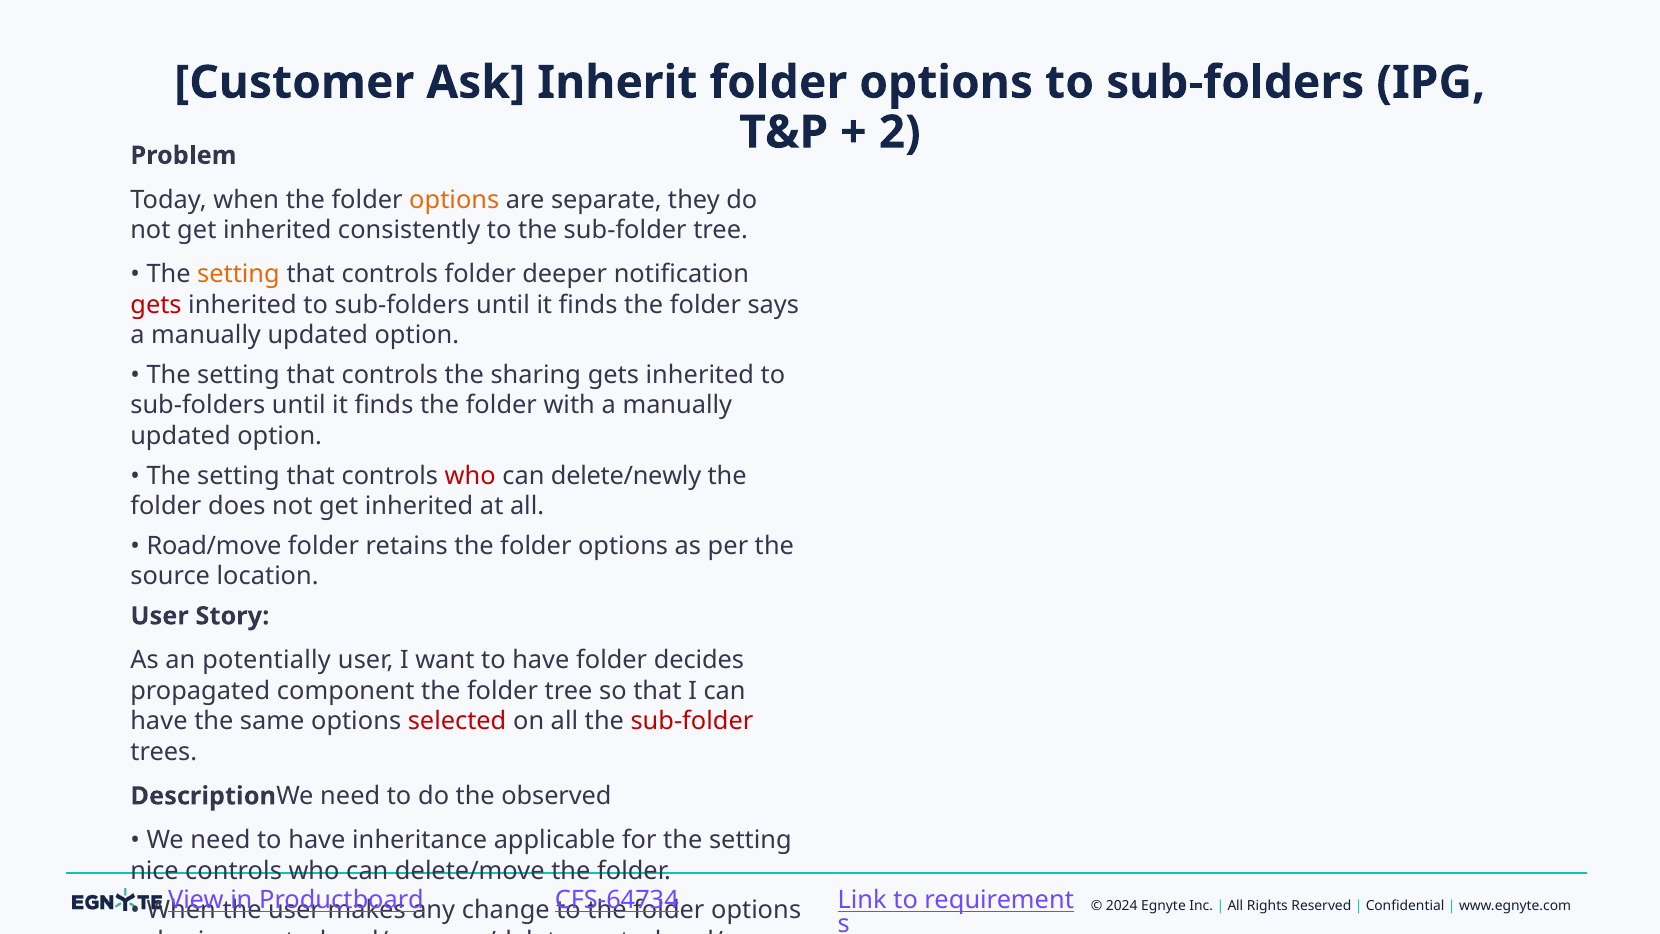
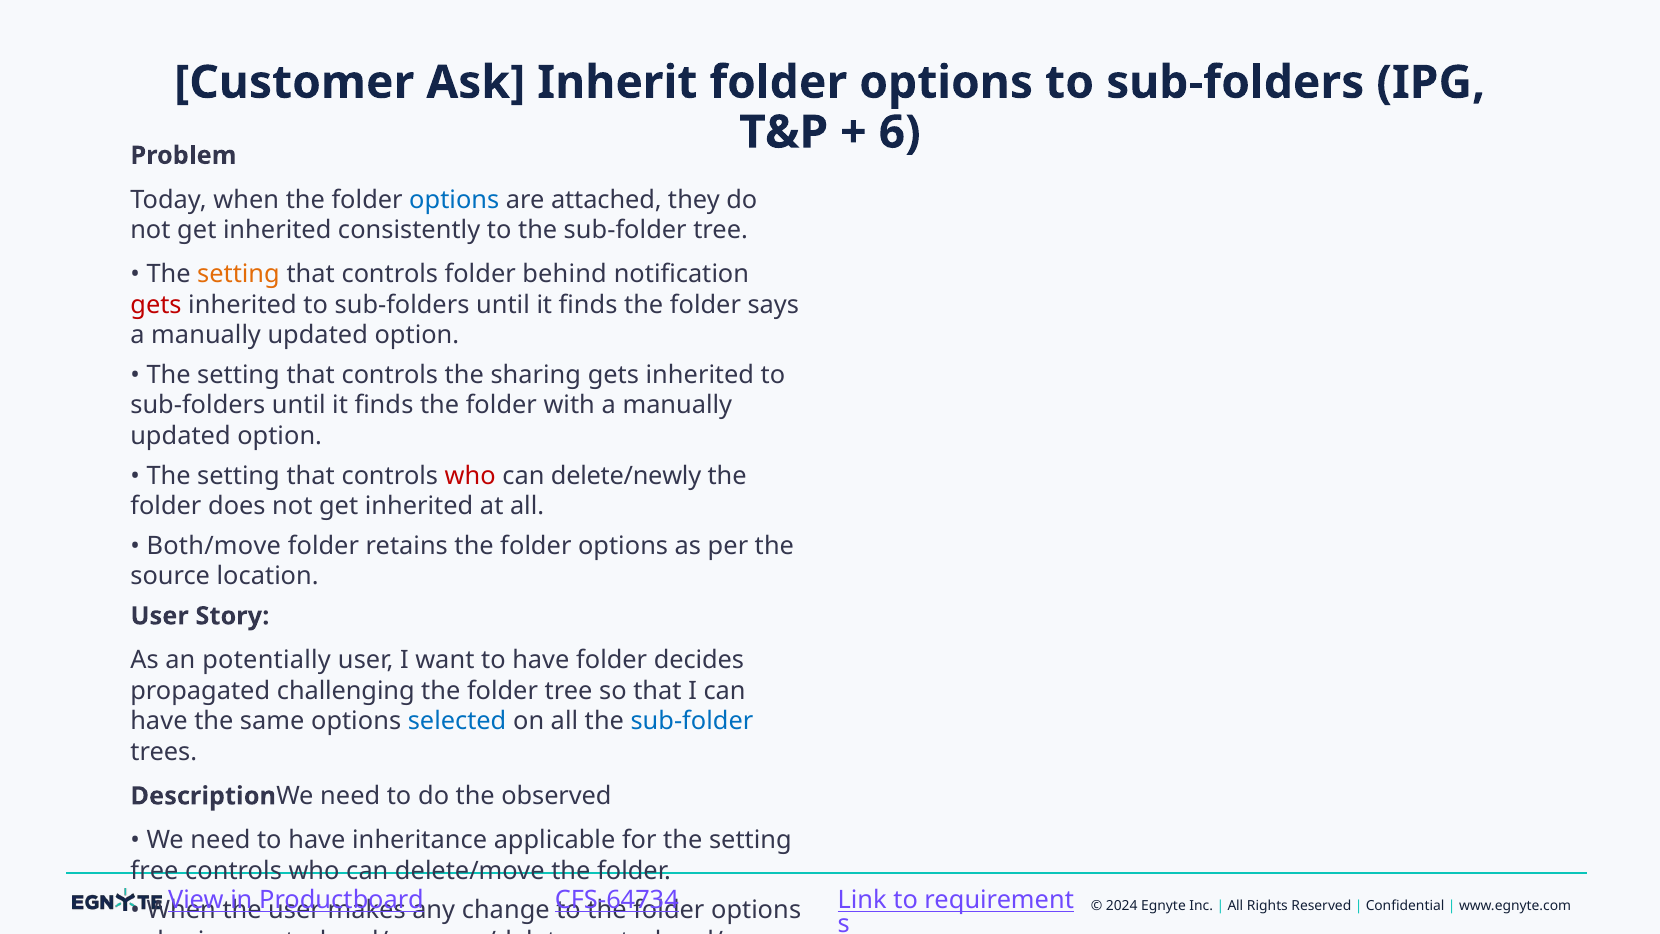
2: 2 -> 6 (900, 132)
options colour: orange -> blue (454, 200)
separate: separate -> attached (606, 200)
deeper: deeper -> behind (565, 274)
Road/move: Road/move -> Both/move (214, 546)
component: component -> challenging (346, 691)
selected colour: red -> blue (457, 721)
sub-folder colour: red -> blue (692, 721)
nice: nice -> free (154, 871)
